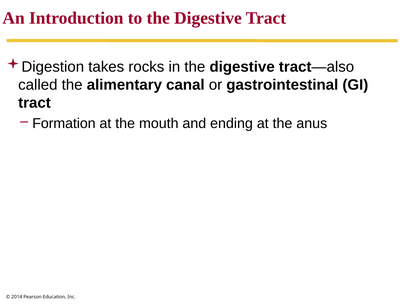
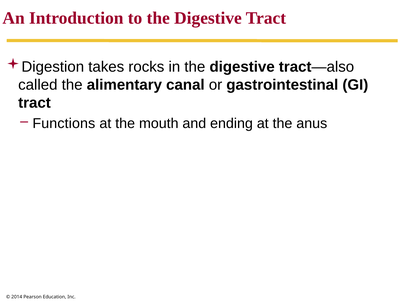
Formation: Formation -> Functions (64, 123)
